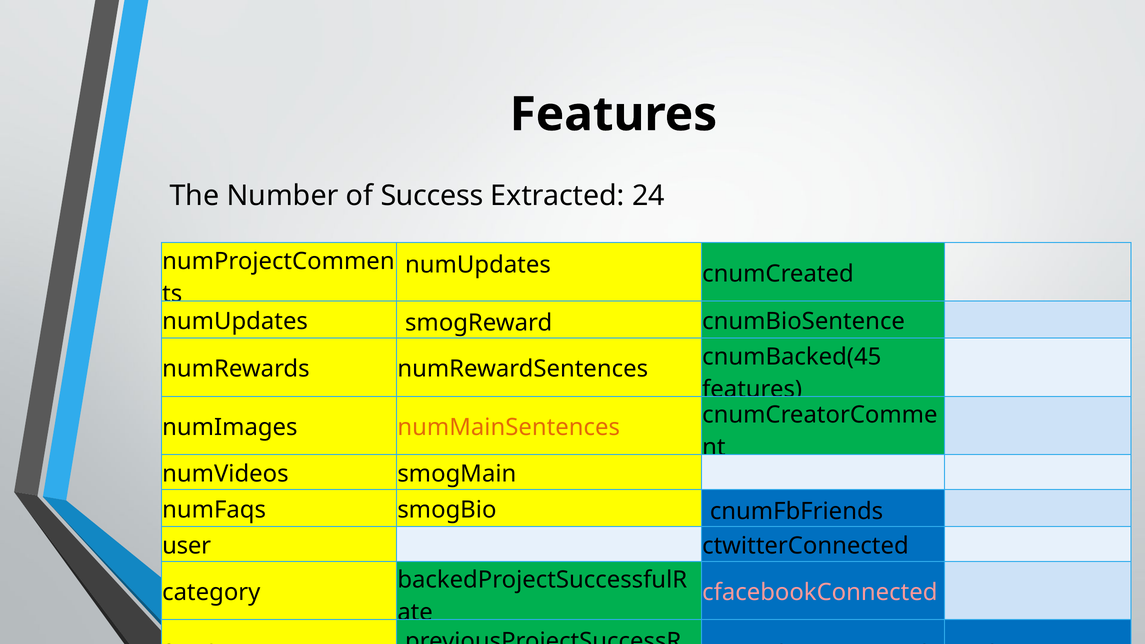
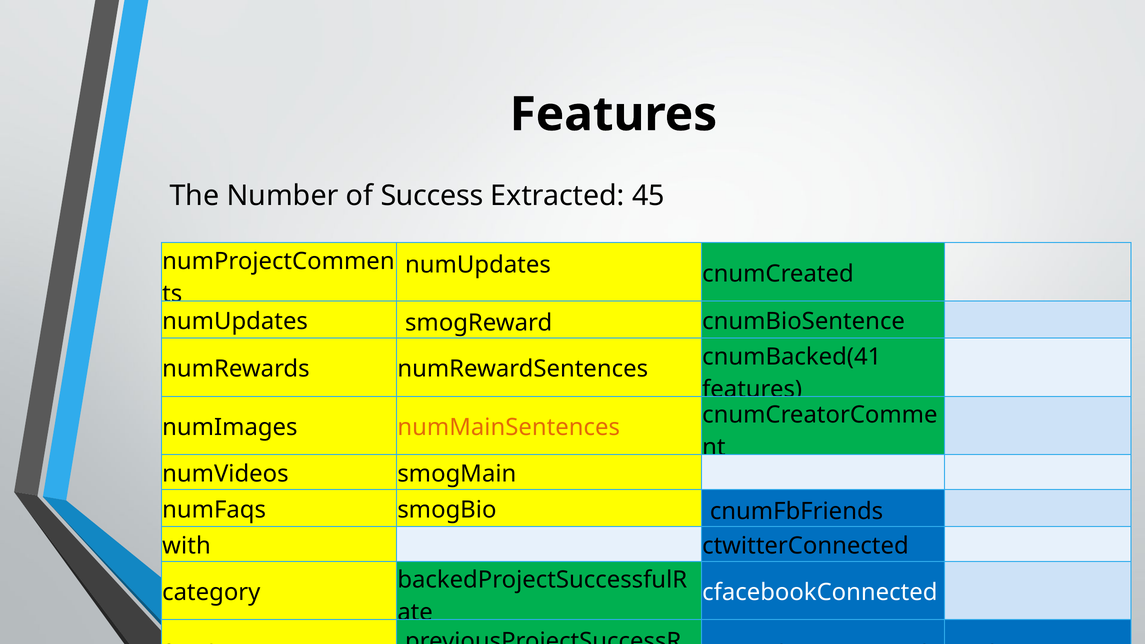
24: 24 -> 45 (648, 196)
cnumBacked(45: cnumBacked(45 -> cnumBacked(41 (792, 357)
user: user -> with (186, 546)
cfacebookConnected colour: pink -> white (820, 593)
